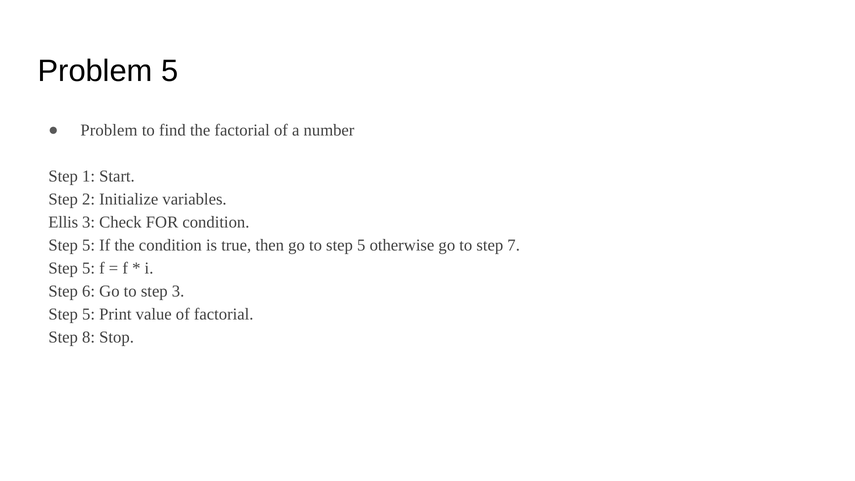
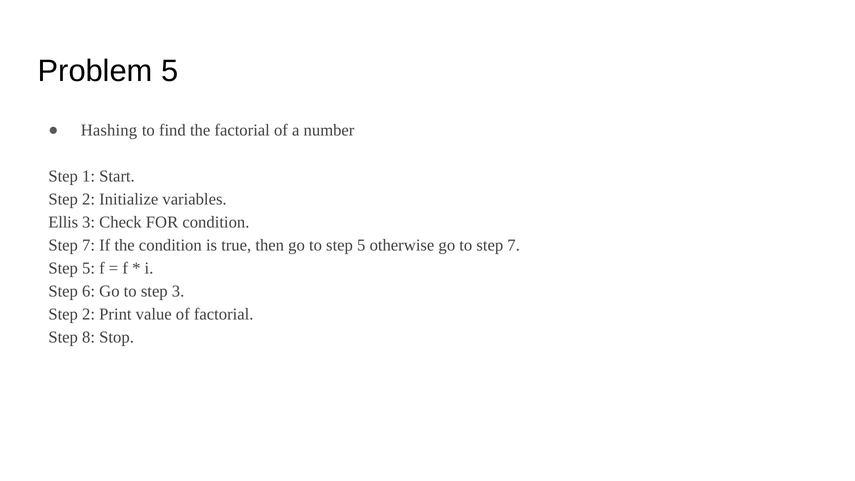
Problem: Problem -> Hashing (109, 130)
5: 5 -> 7 (89, 245)
5: 5 -> 2 (89, 314)
